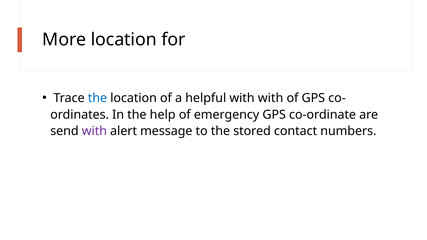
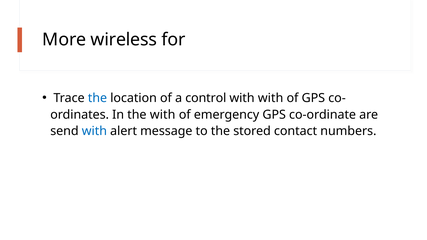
More location: location -> wireless (124, 40)
helpful: helpful -> control (206, 98)
the help: help -> with (163, 115)
with colour: purple -> blue (94, 131)
